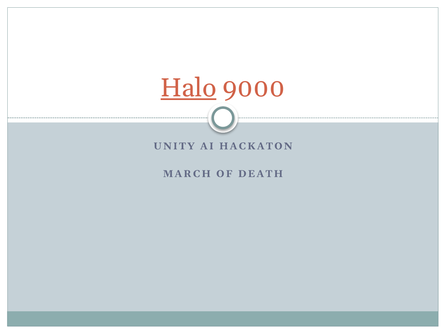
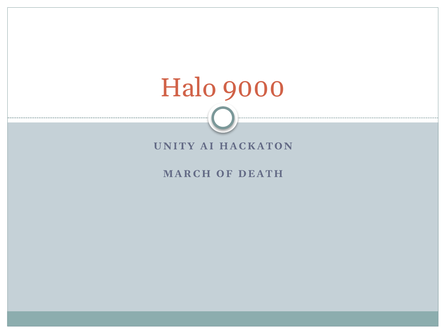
Halo underline: present -> none (189, 88)
